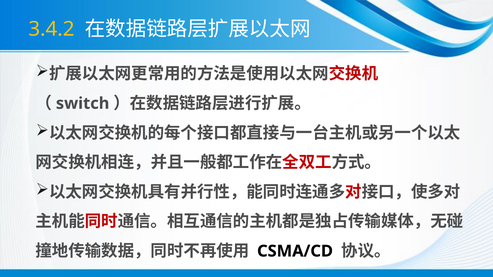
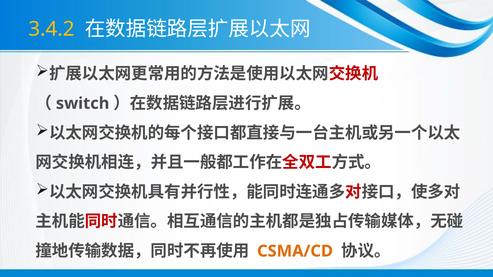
CSMA/CD colour: black -> orange (295, 251)
